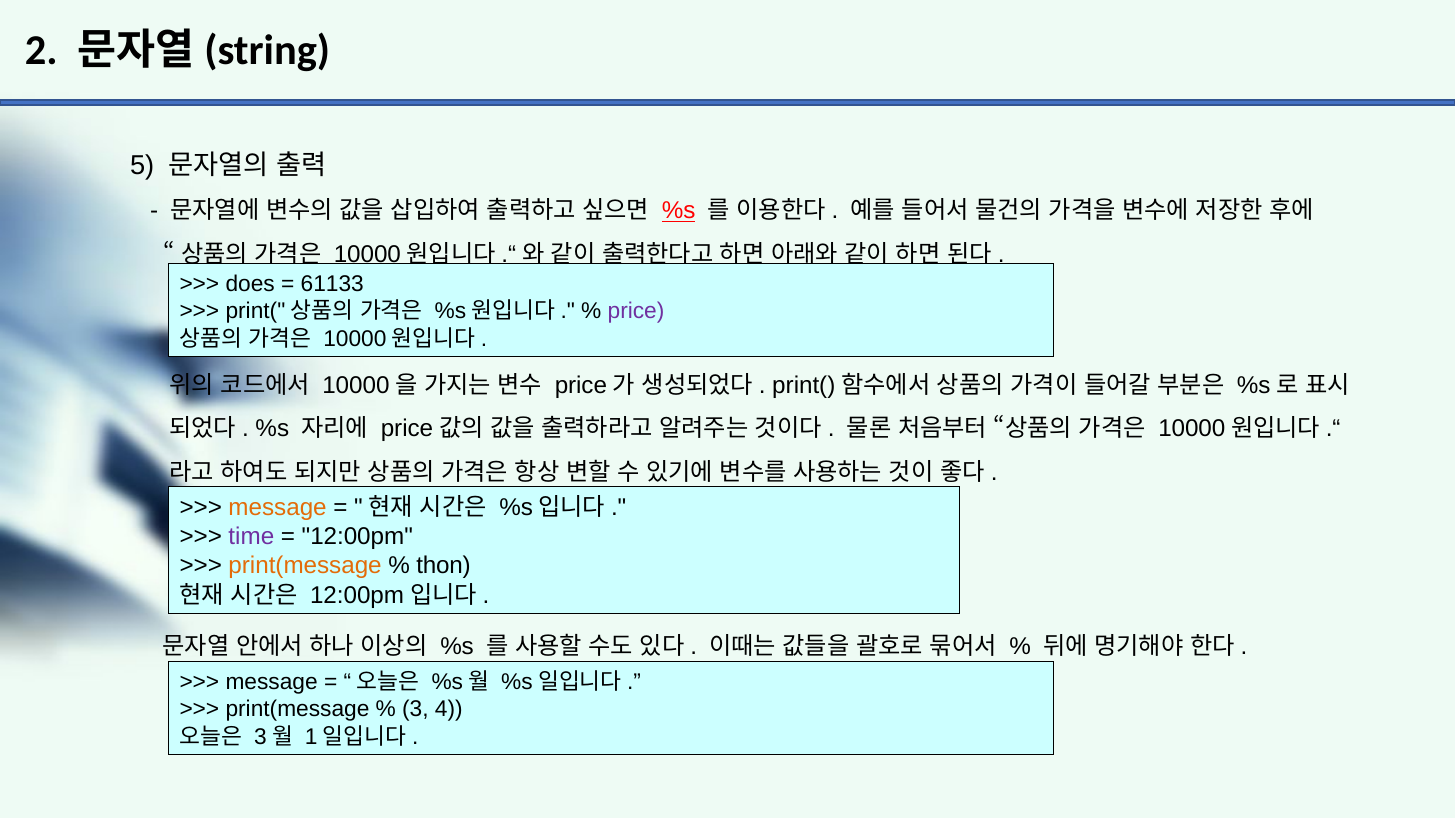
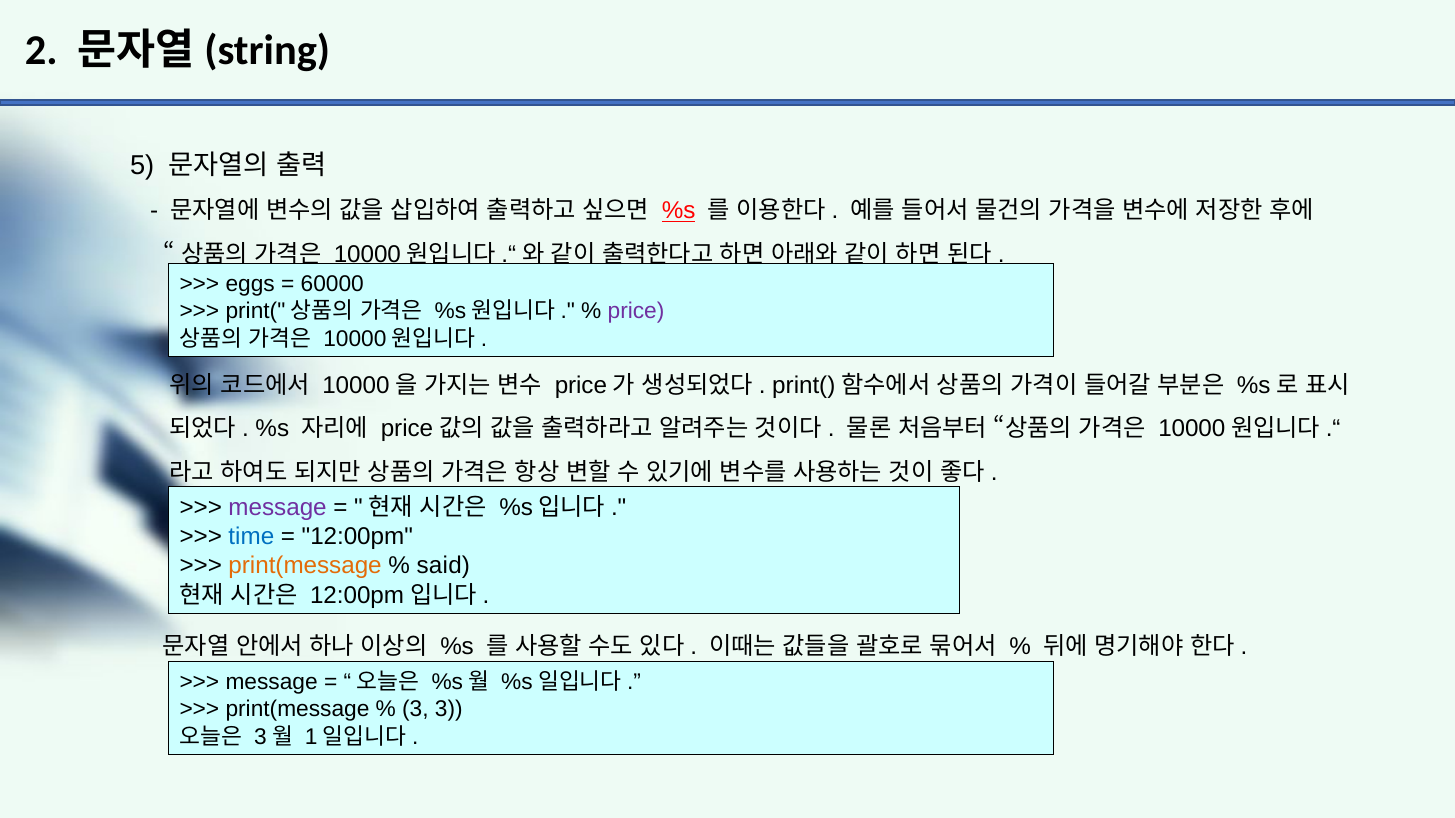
does: does -> eggs (250, 284)
61133: 61133 -> 60000 (332, 284)
message colour: orange -> purple (278, 508)
time colour: purple -> blue (251, 537)
thon: thon -> said (443, 566)
3 4: 4 -> 3 (449, 710)
